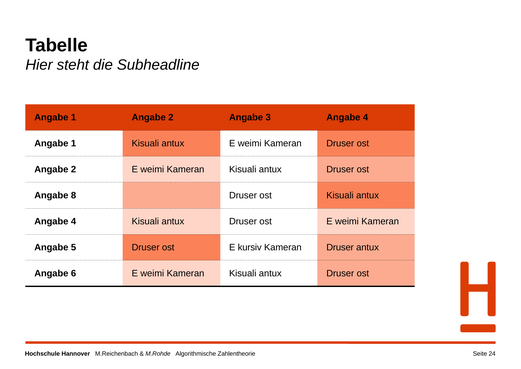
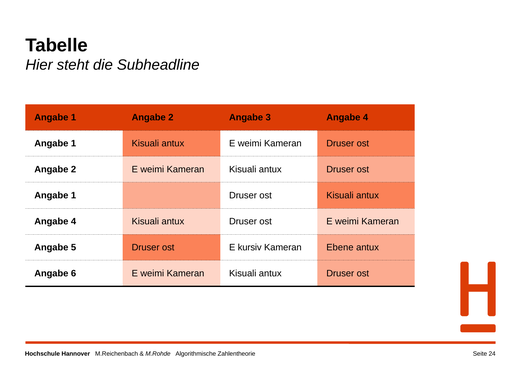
8: 8 -> 1 (74, 195)
Druser: Druser -> Ebene (340, 247)
